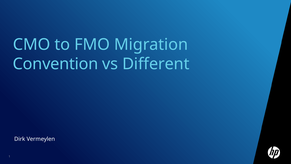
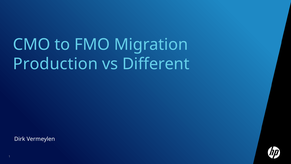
Convention: Convention -> Production (55, 64)
